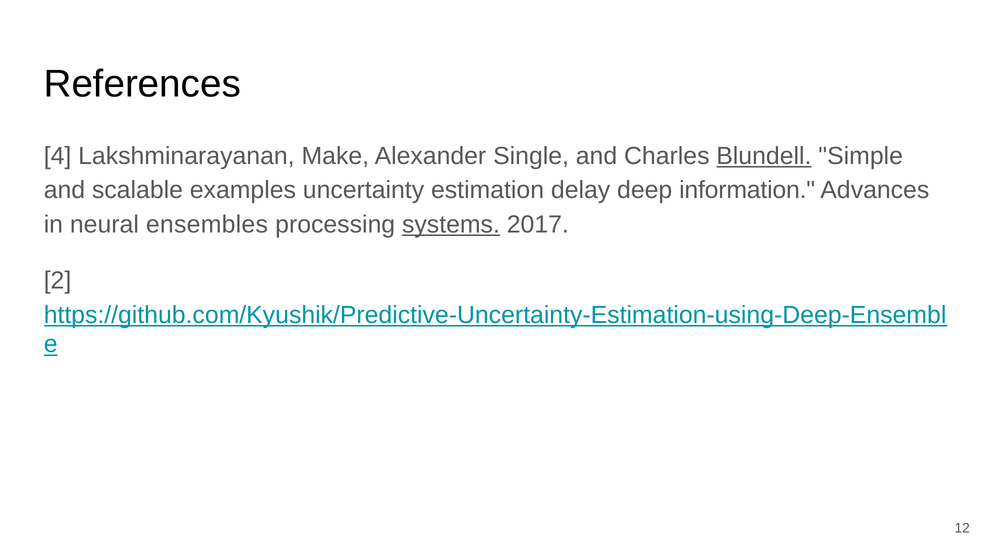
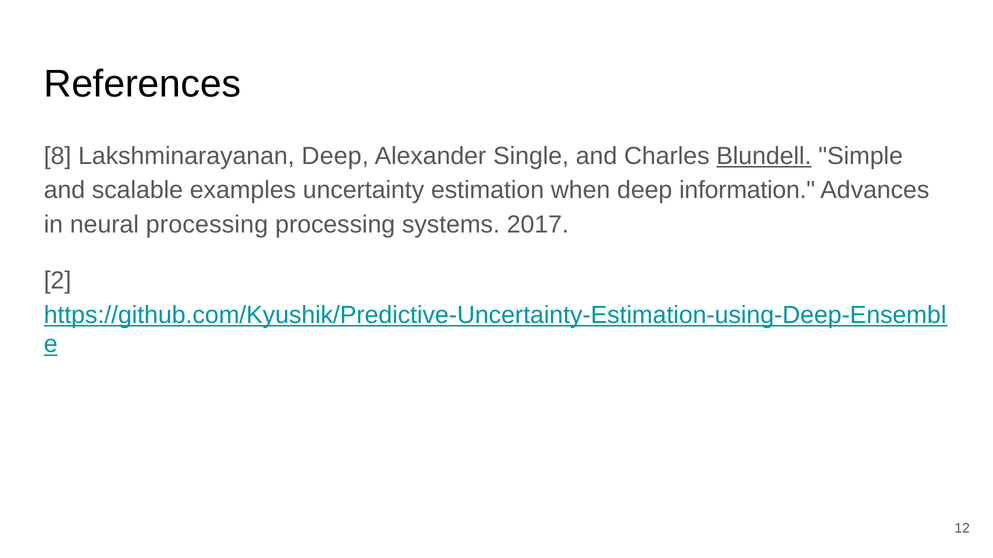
4: 4 -> 8 (58, 156)
Lakshminarayanan Make: Make -> Deep (335, 156)
delay: delay -> when (581, 190)
neural ensembles: ensembles -> processing (207, 225)
systems underline: present -> none (451, 225)
